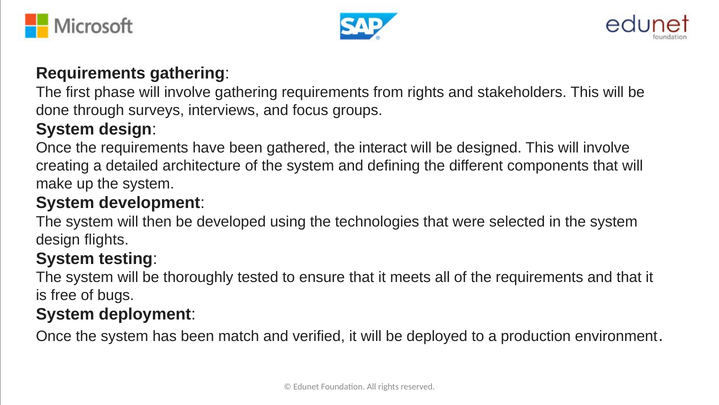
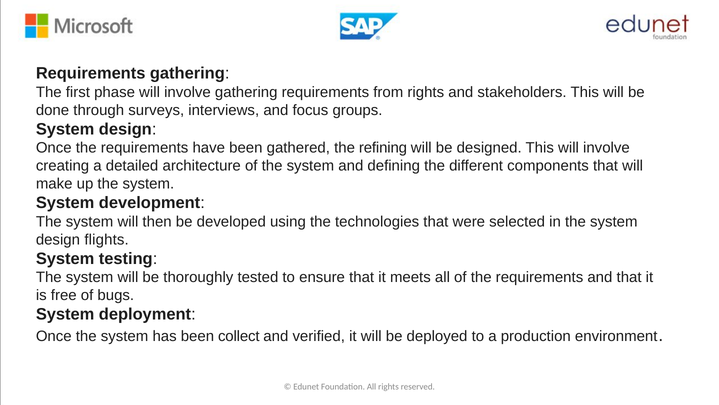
interact: interact -> refining (383, 148)
match: match -> collect (239, 336)
